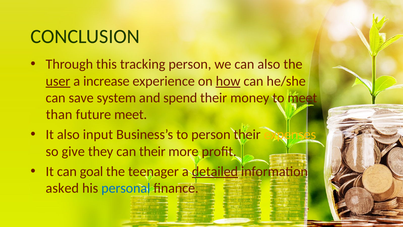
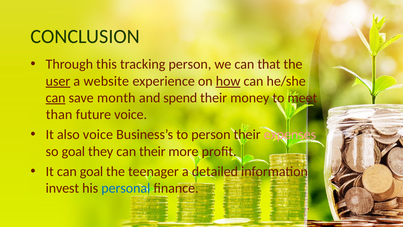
can also: also -> that (269, 64)
increase: increase -> website (106, 81)
can underline: none -> present (56, 98)
system: system -> month (116, 98)
future meet: meet -> voice (131, 115)
also input: input -> voice (98, 134)
expenses colour: yellow -> pink (290, 134)
so give: give -> goal (73, 151)
detailed underline: present -> none (215, 171)
asked: asked -> invest (62, 188)
